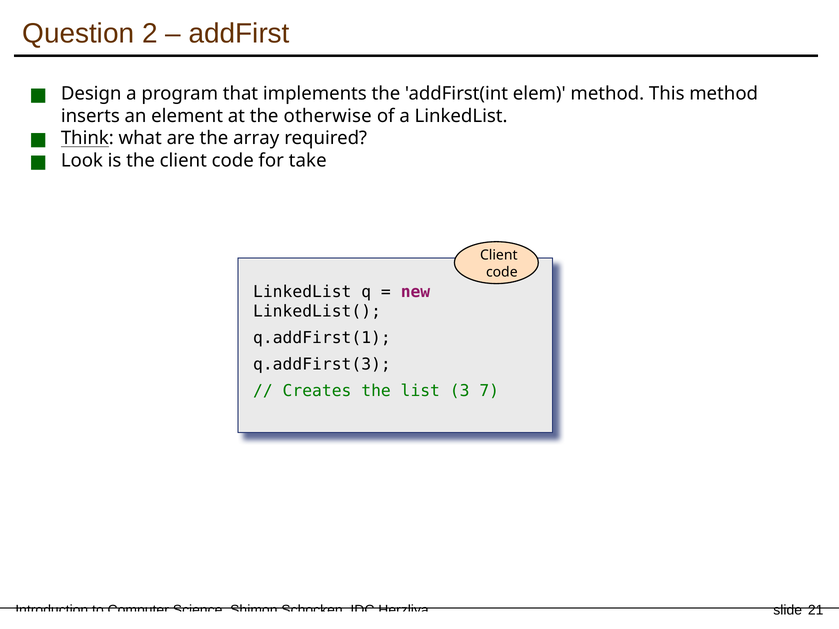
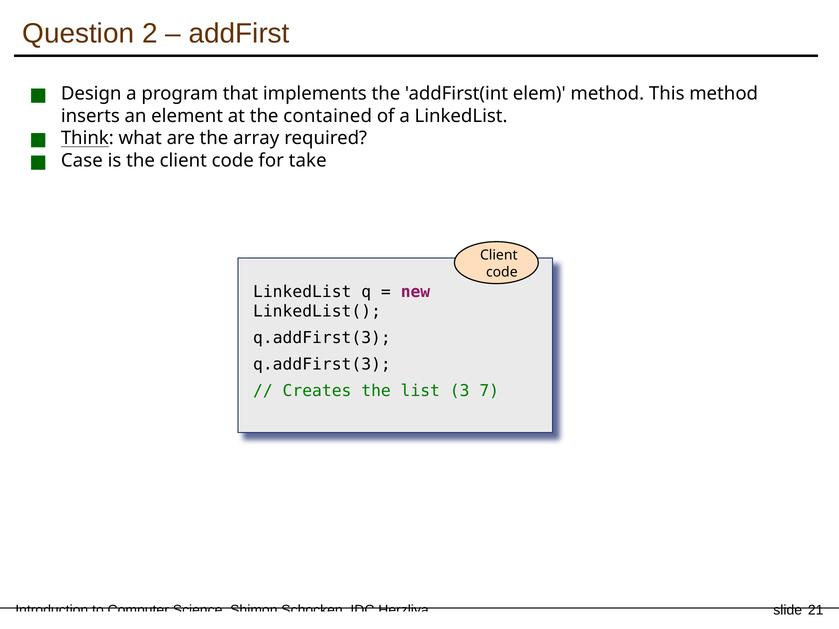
otherwise: otherwise -> contained (328, 116)
Look: Look -> Case (82, 161)
q.addFirst(1: q.addFirst(1 -> q.addFirst(3 (322, 338)
